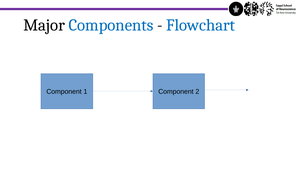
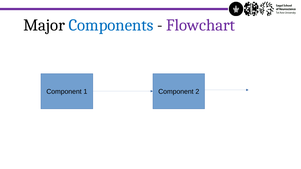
Flowchart colour: blue -> purple (201, 25)
